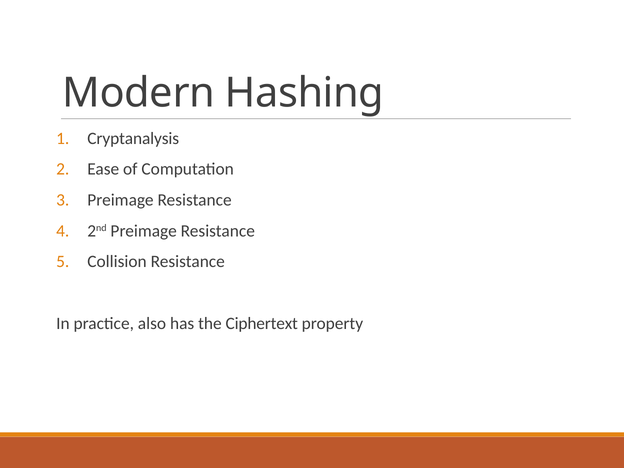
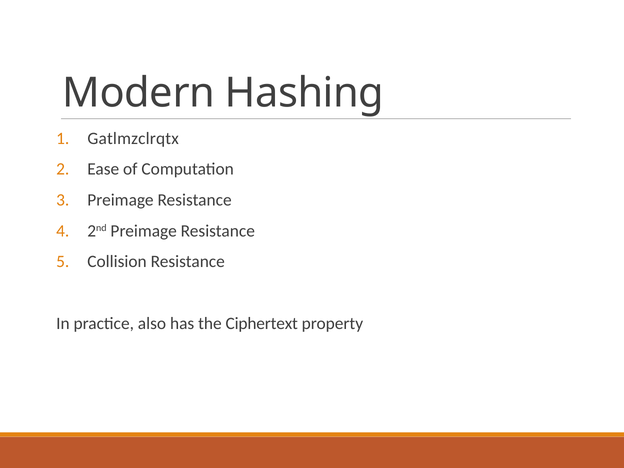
Cryptanalysis: Cryptanalysis -> Gatlmzclrqtx (133, 138)
